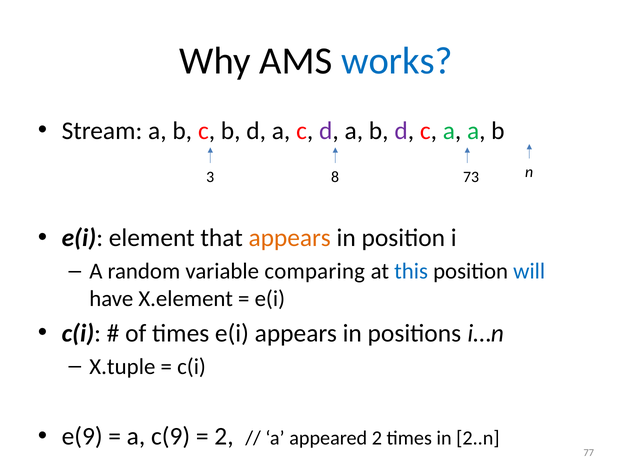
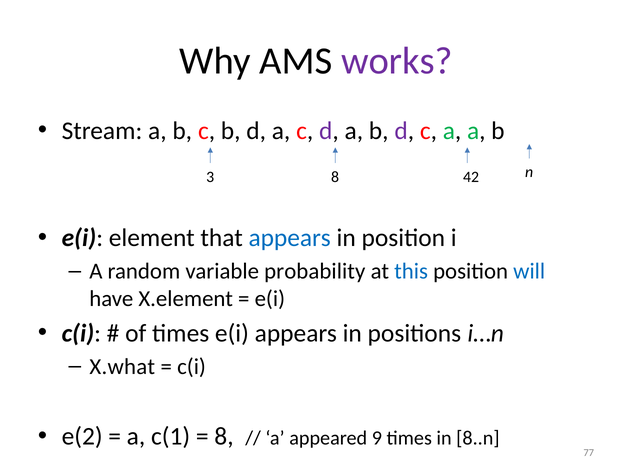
works colour: blue -> purple (397, 61)
73: 73 -> 42 (471, 177)
appears colour: orange -> blue (290, 238)
comparing: comparing -> probability (315, 271)
X.tuple: X.tuple -> X.what (122, 366)
e(9: e(9 -> e(2 (82, 437)
c(9: c(9 -> c(1 (171, 437)
2: 2 -> 8 (224, 437)
appeared 2: 2 -> 9 (377, 438)
2..n: 2..n -> 8..n (478, 438)
